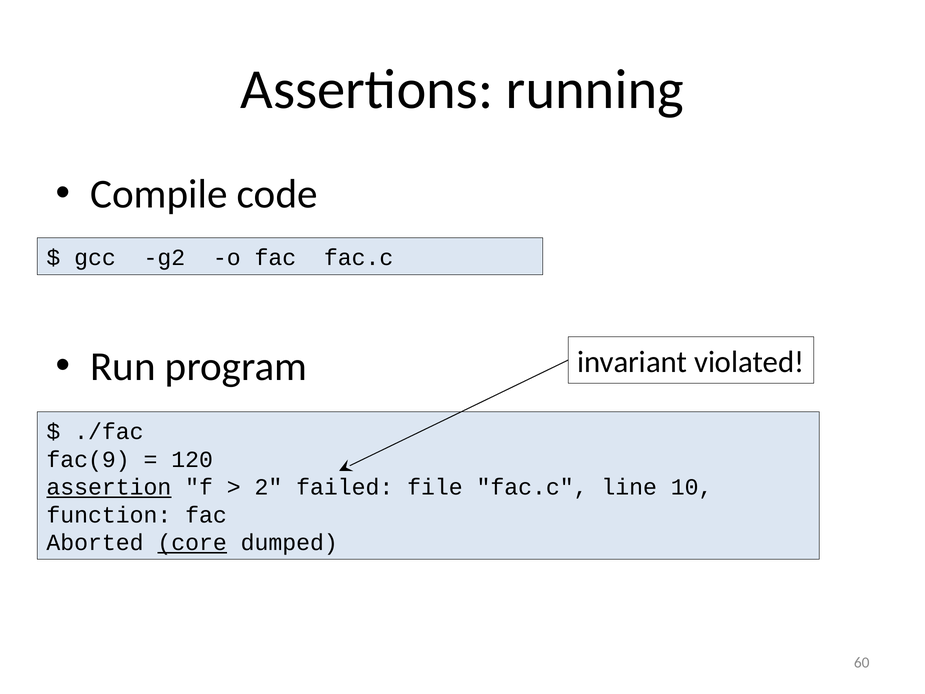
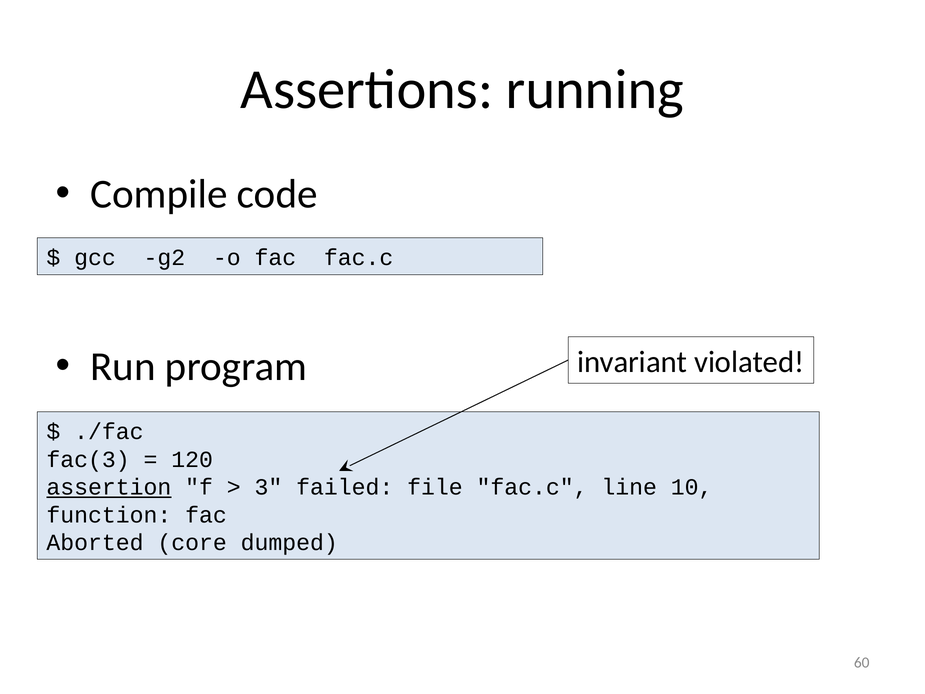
fac(9: fac(9 -> fac(3 (88, 459)
2: 2 -> 3 (268, 487)
core underline: present -> none (192, 542)
